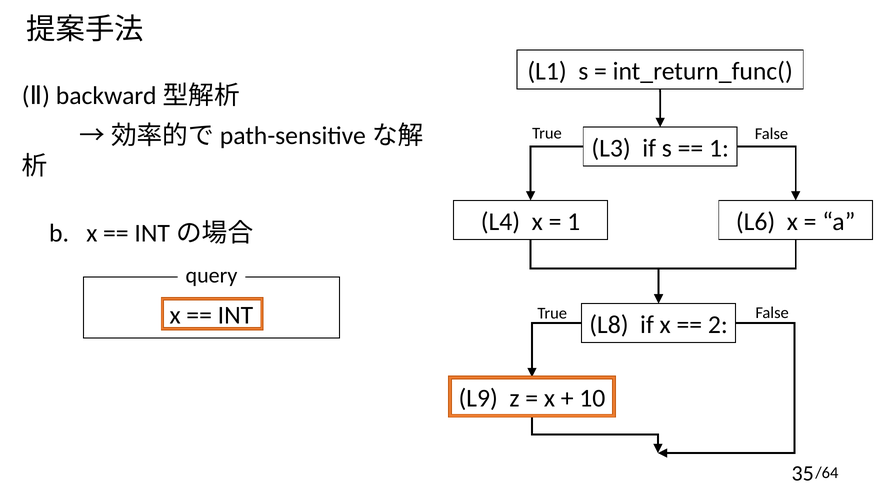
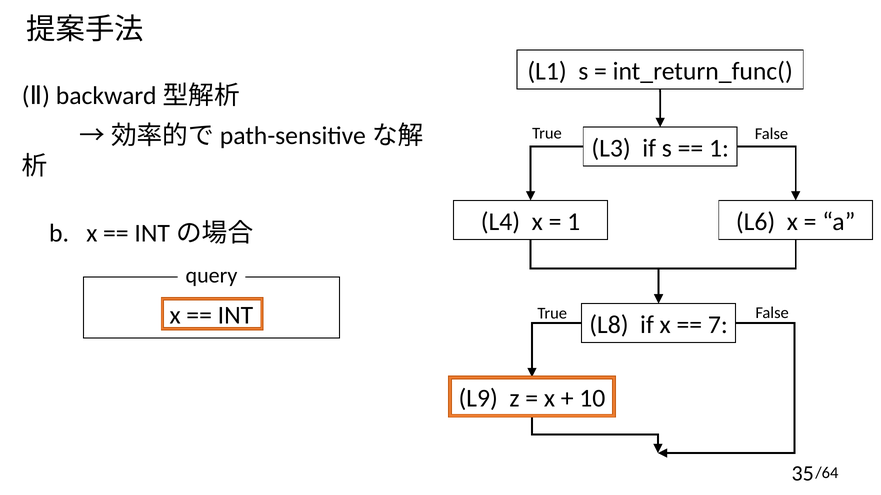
2: 2 -> 7 (718, 325)
